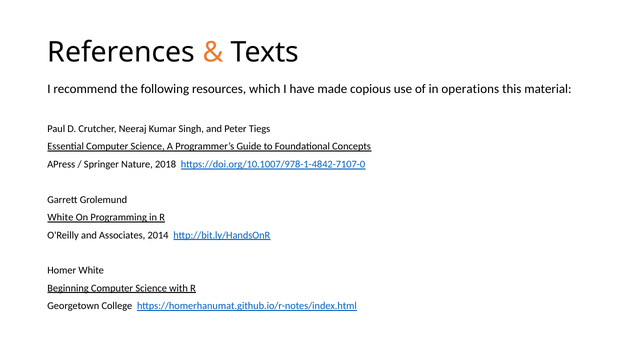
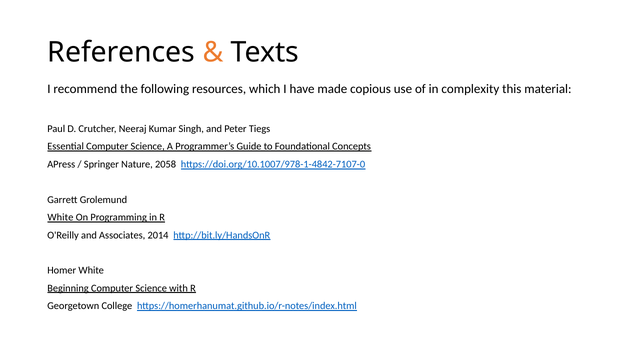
operations: operations -> complexity (470, 89)
2018: 2018 -> 2058 (166, 164)
